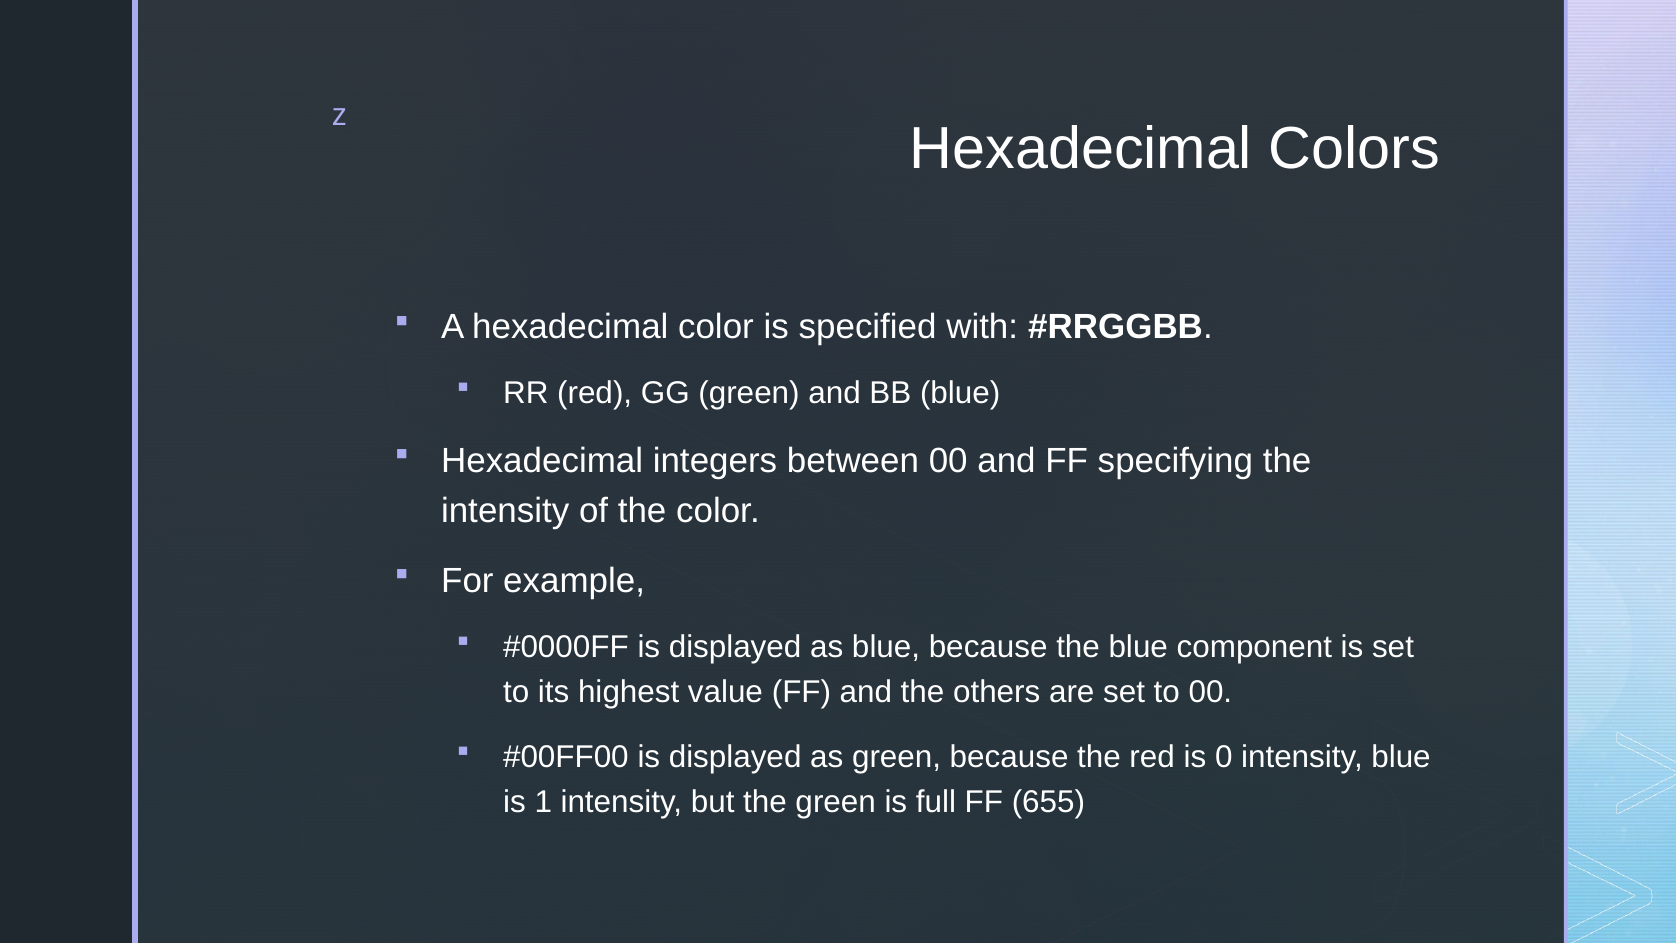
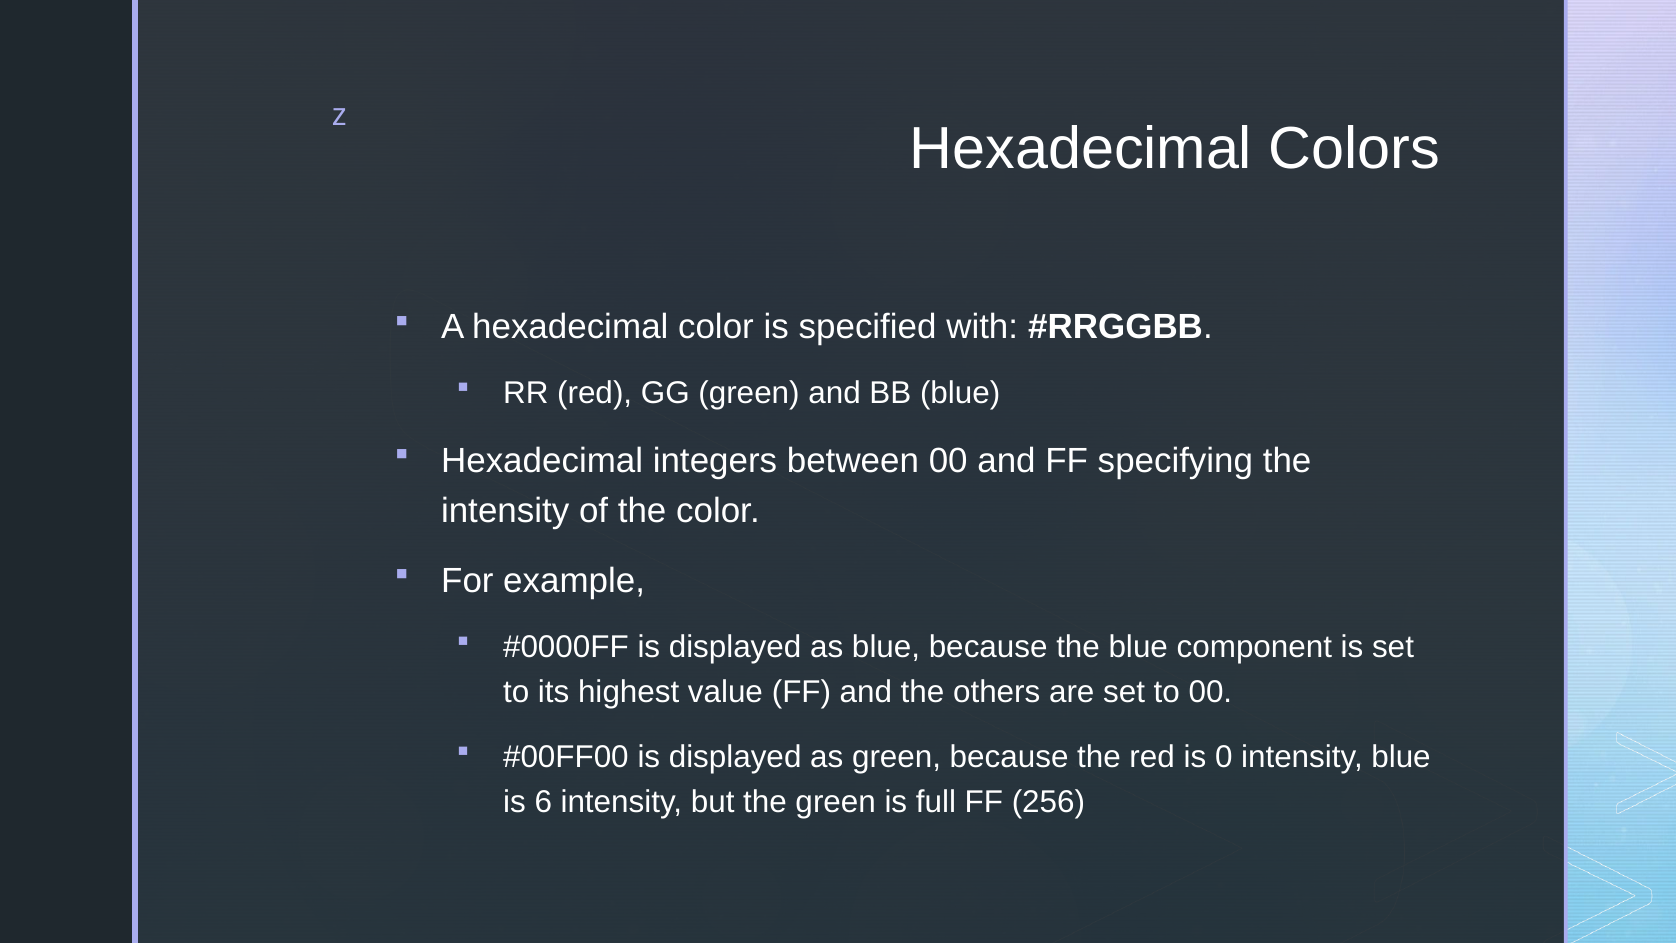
1: 1 -> 6 (543, 802)
655: 655 -> 256 (1048, 802)
